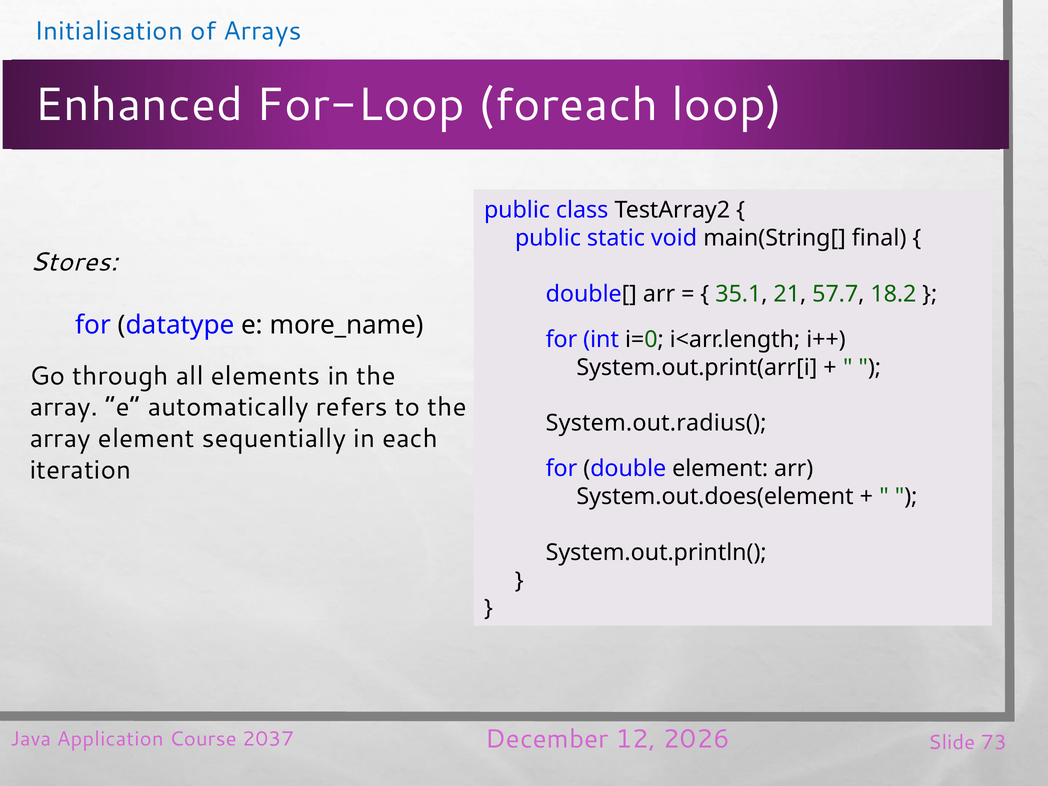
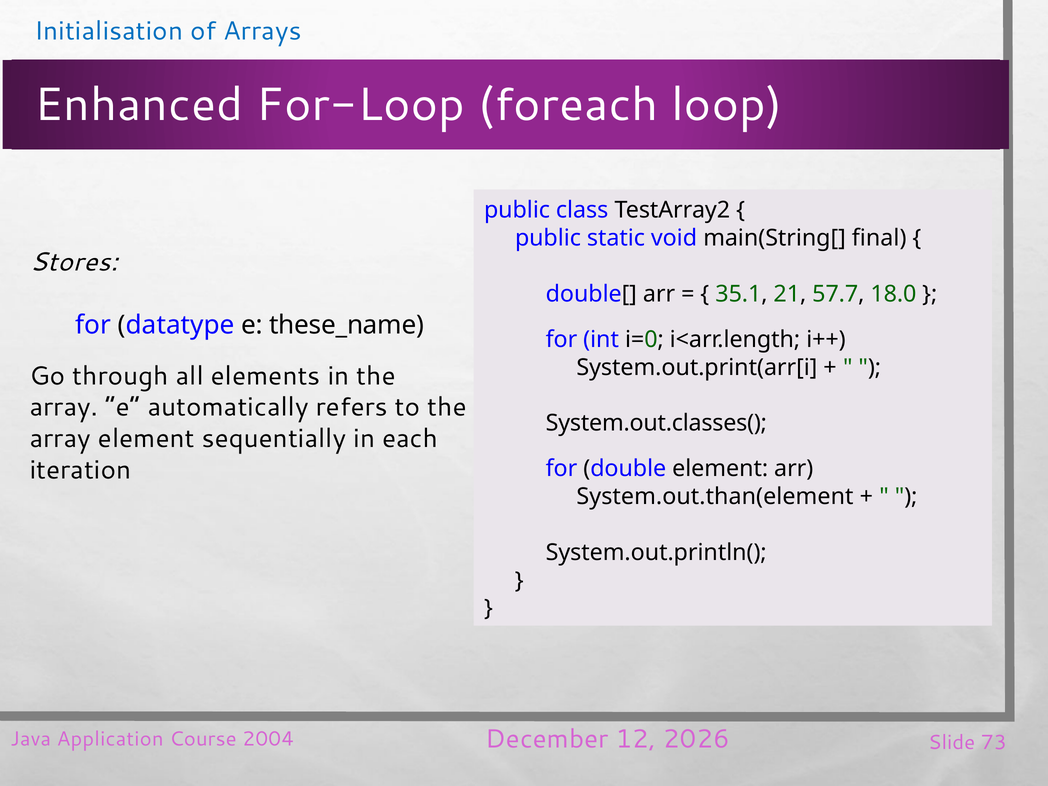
18.2: 18.2 -> 18.0 (893, 294)
more_name: more_name -> these_name (347, 325)
System.out.radius(: System.out.radius( -> System.out.classes( (656, 423)
System.out.does(element: System.out.does(element -> System.out.than(element (715, 497)
2037: 2037 -> 2004 (268, 739)
